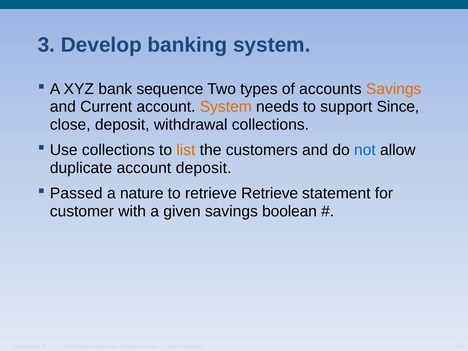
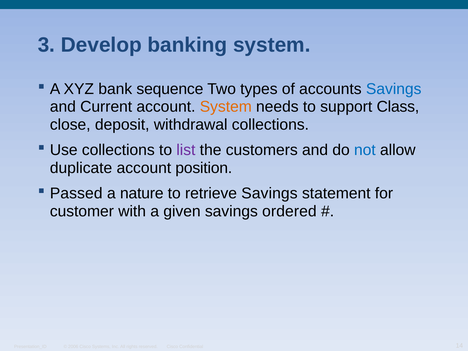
Savings colour: orange -> blue (394, 89)
Since: Since -> Class (398, 107)
list colour: orange -> purple (186, 150)
account deposit: deposit -> position (204, 168)
retrieve Retrieve: Retrieve -> Savings (269, 194)
boolean: boolean -> ordered (289, 211)
